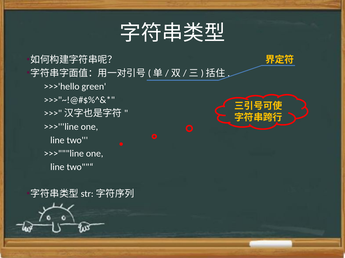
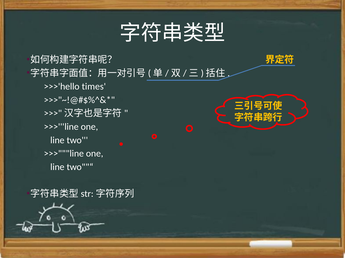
green: green -> times (94, 87)
